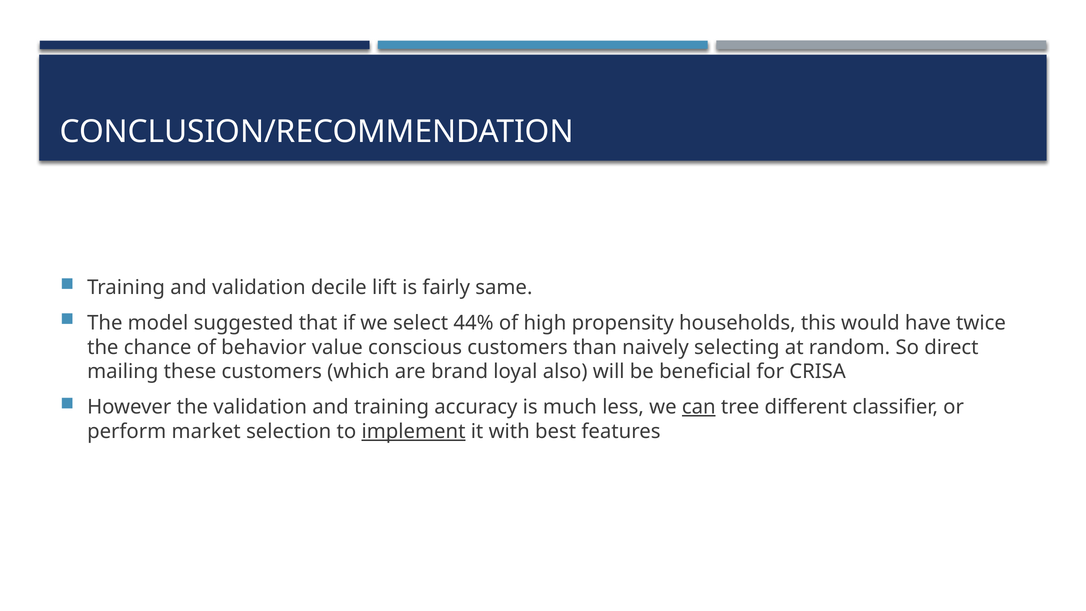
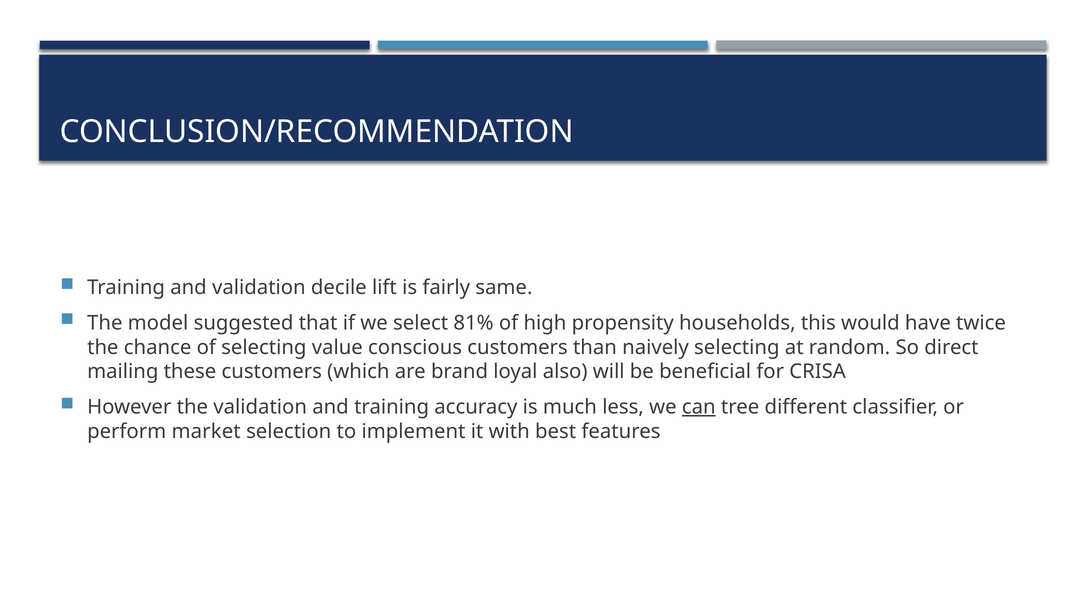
44%: 44% -> 81% (474, 323)
of behavior: behavior -> selecting (264, 347)
implement underline: present -> none (414, 431)
